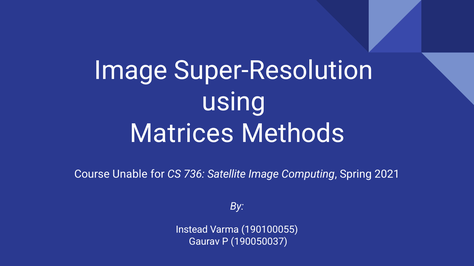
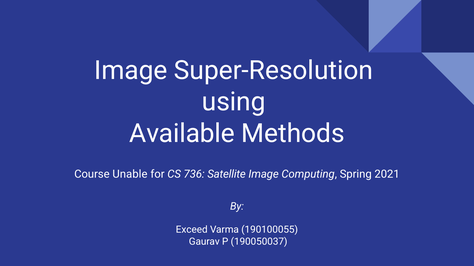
Matrices: Matrices -> Available (182, 134)
Instead: Instead -> Exceed (192, 230)
